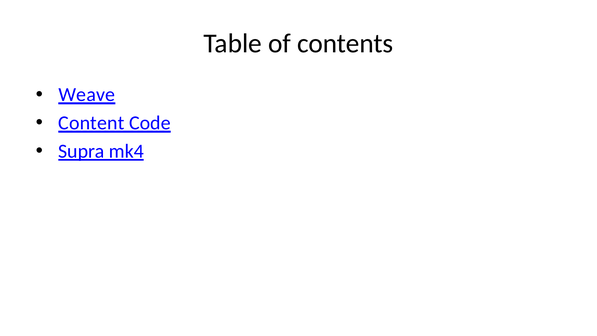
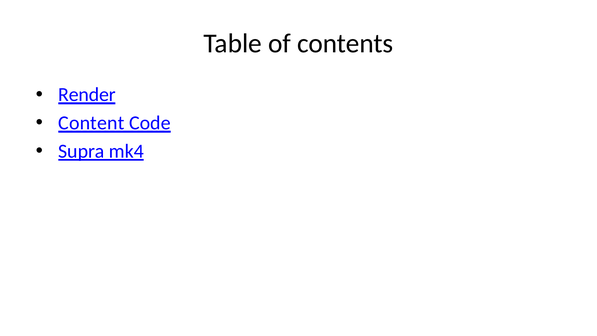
Weave: Weave -> Render (87, 95)
